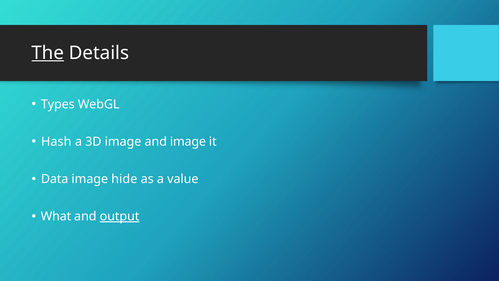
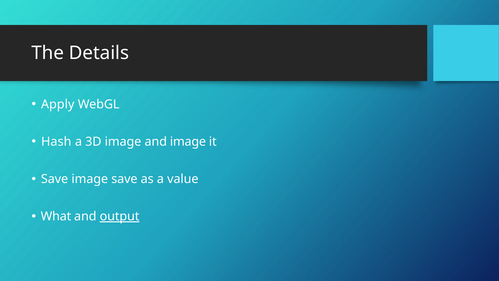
The underline: present -> none (48, 53)
Types: Types -> Apply (58, 104)
Data: Data -> Save (55, 179)
image hide: hide -> save (124, 179)
